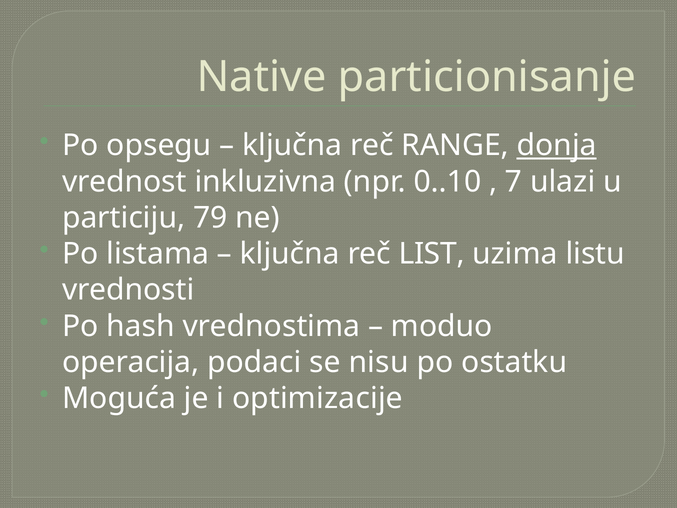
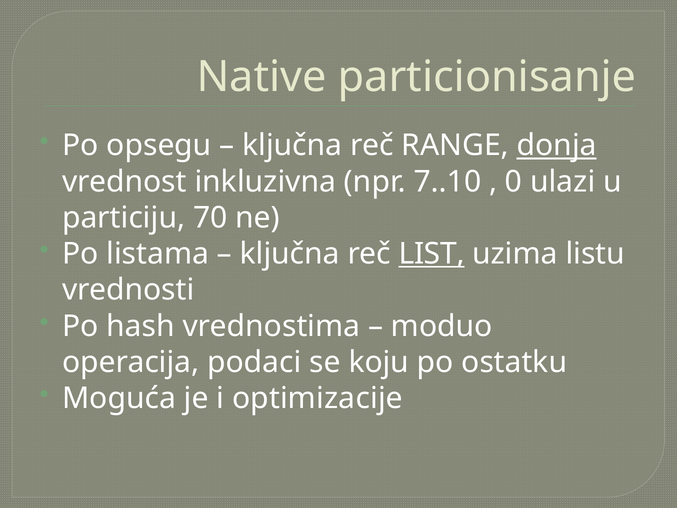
0..10: 0..10 -> 7..10 (447, 181)
7: 7 -> 0 (514, 181)
79: 79 -> 70 (210, 218)
LIST underline: none -> present (432, 254)
nisu: nisu -> koju (379, 362)
